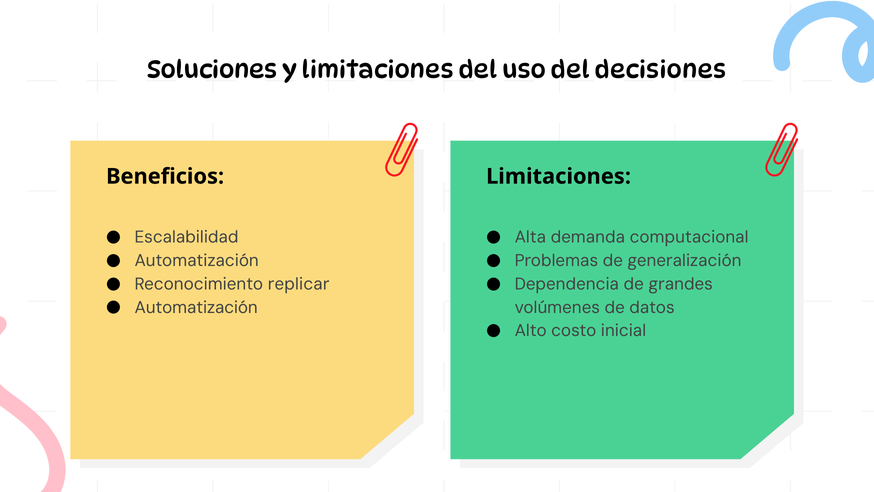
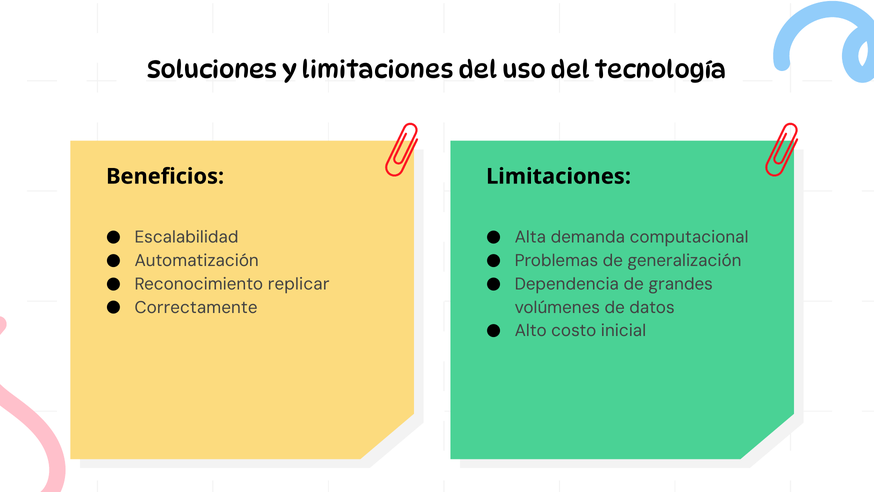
decisiones: decisiones -> tecnología (661, 70)
Automatización: Automatización -> Correctamente (196, 307)
